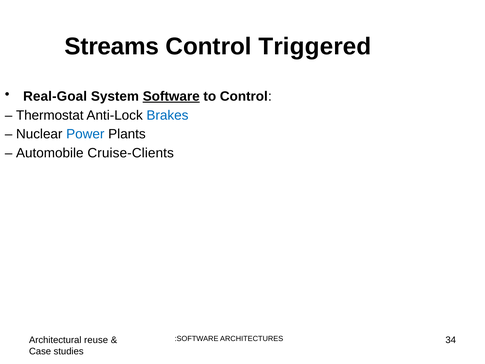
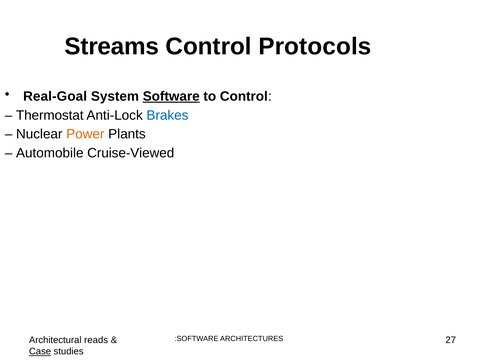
Triggered: Triggered -> Protocols (315, 47)
Power colour: blue -> orange (85, 134)
Cruise-Clients: Cruise-Clients -> Cruise-Viewed (131, 153)
34: 34 -> 27 (451, 340)
reuse: reuse -> reads (96, 340)
Case underline: none -> present (40, 351)
